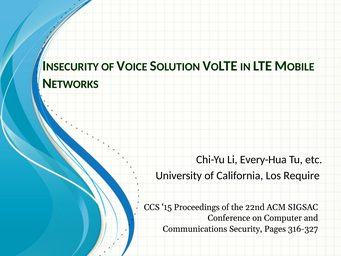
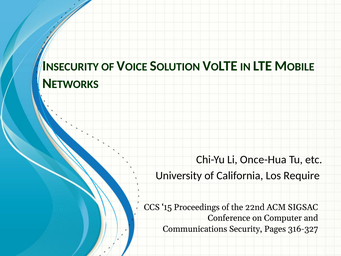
Every-Hua: Every-Hua -> Once-Hua (263, 159)
